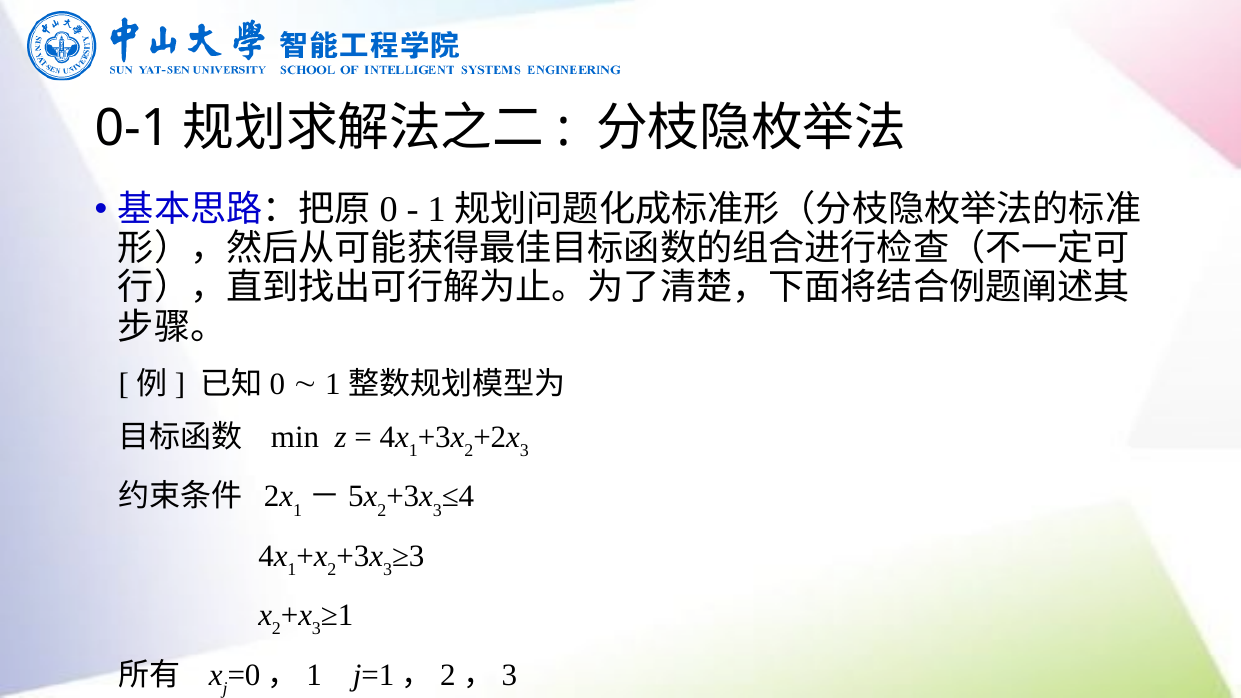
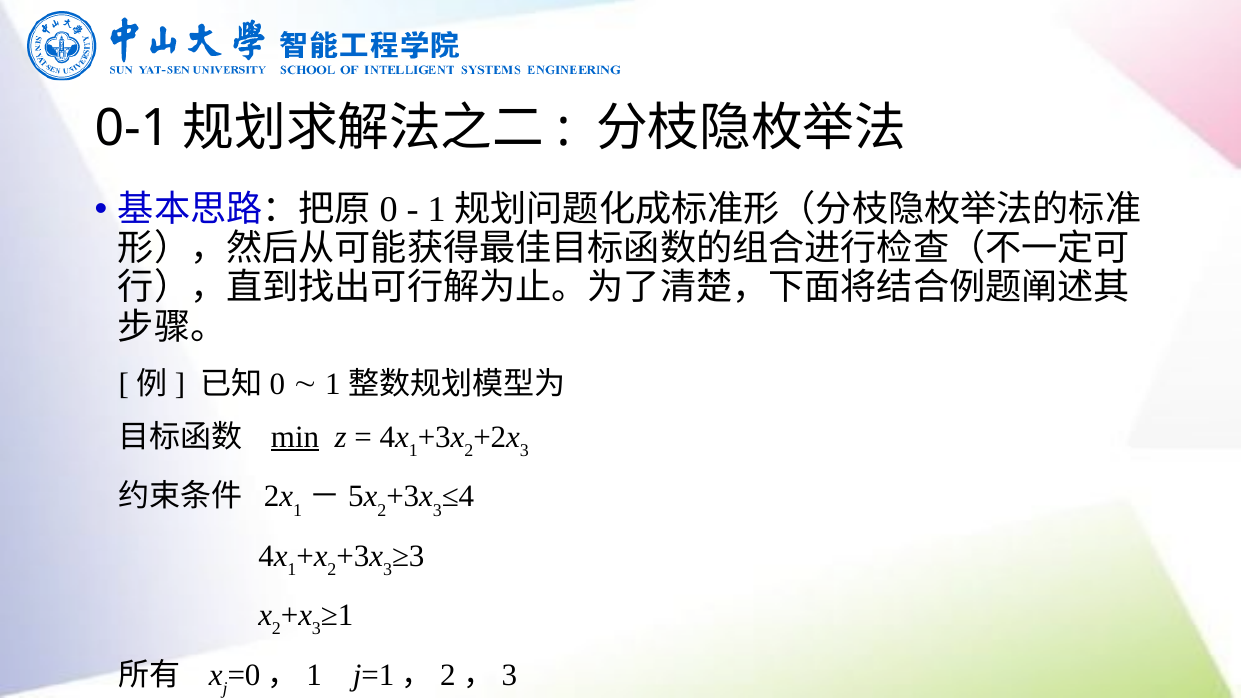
min underline: none -> present (295, 437)
